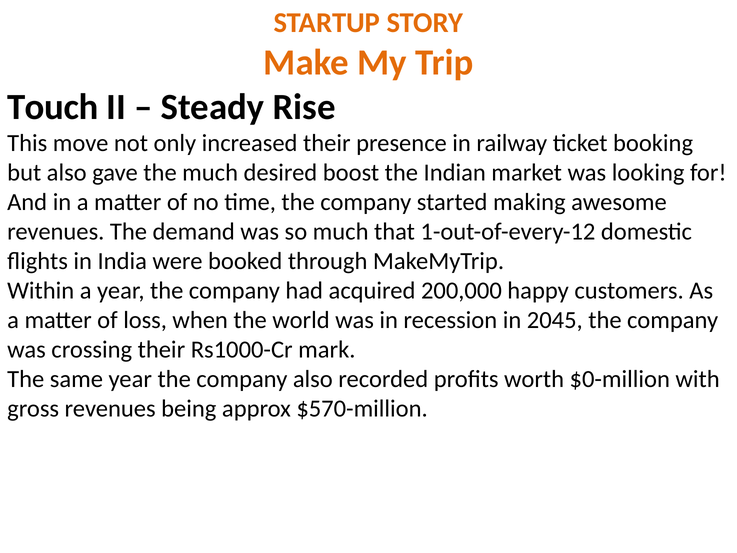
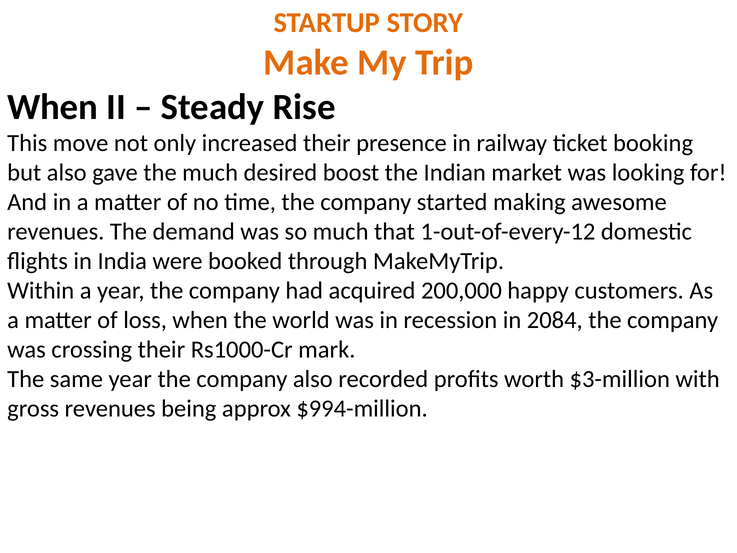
Touch: Touch -> When (53, 107)
2045: 2045 -> 2084 (555, 320)
$0-million: $0-million -> $3-million (620, 379)
$570-million: $570-million -> $994-million (362, 408)
